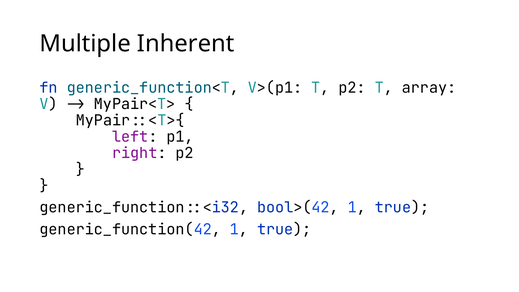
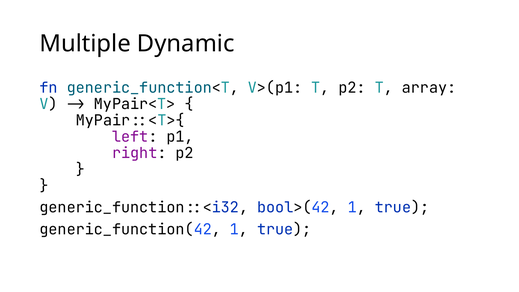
Inherent: Inherent -> Dynamic (186, 44)
